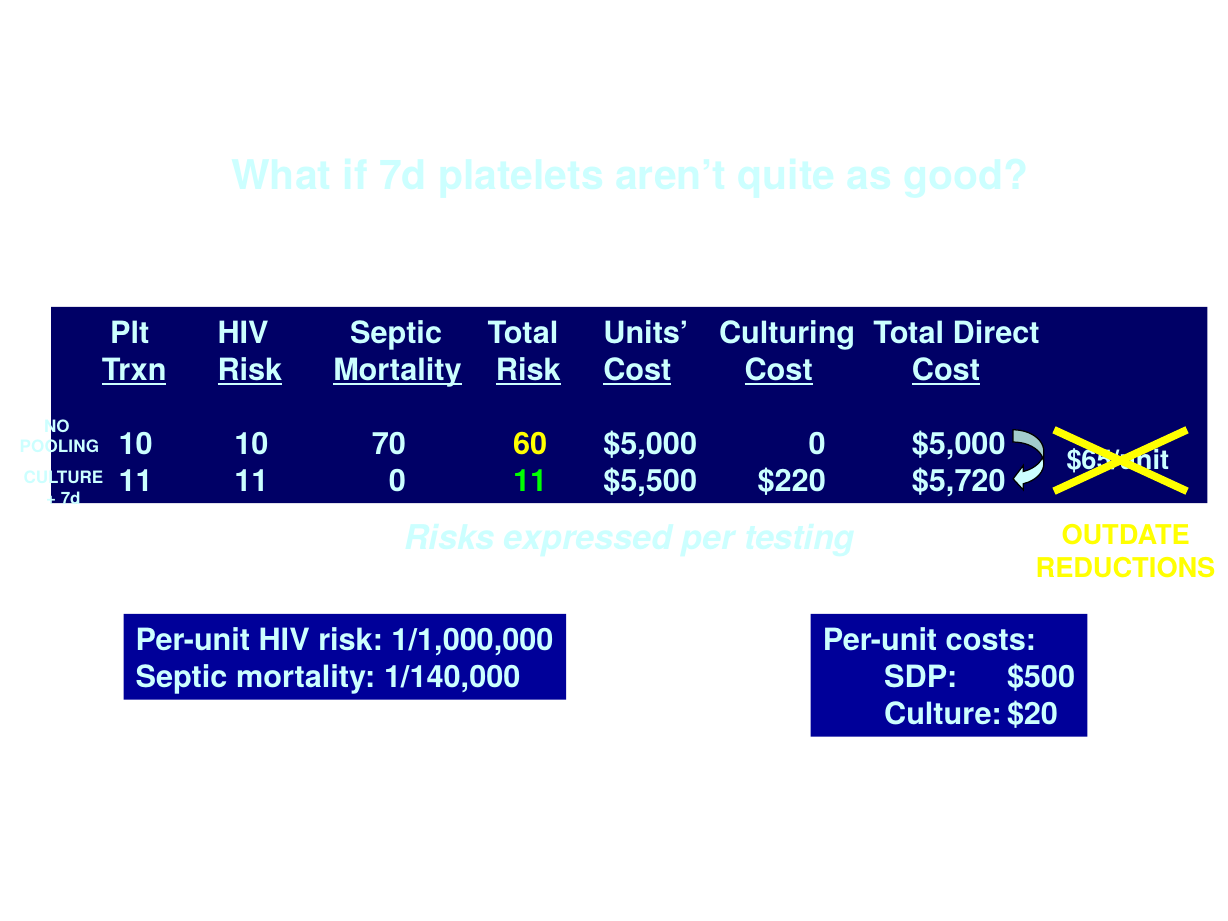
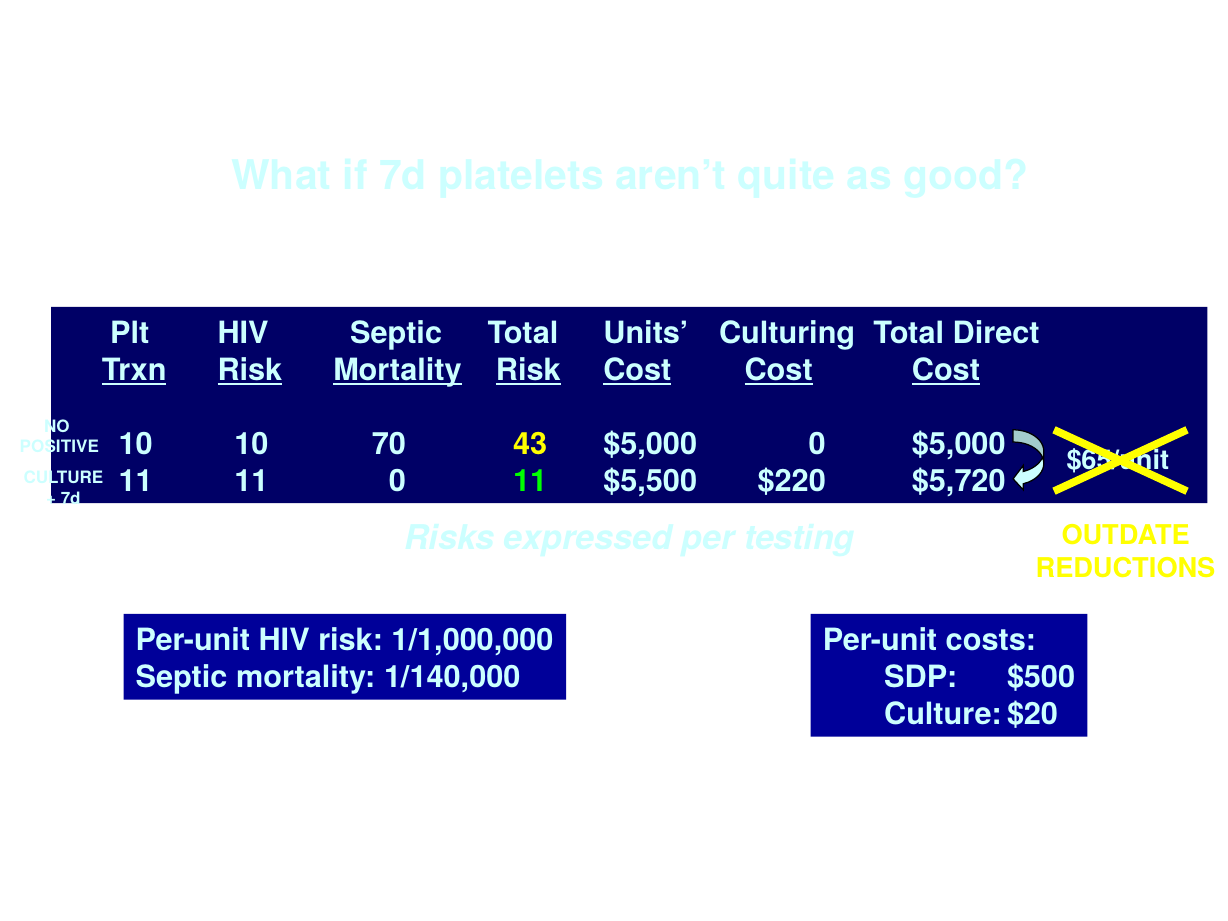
60: 60 -> 43 (530, 444)
POOLING: POOLING -> POSITIVE (59, 447)
